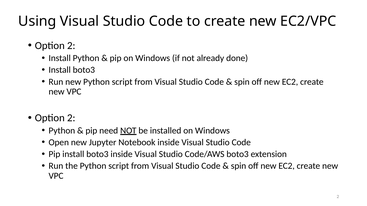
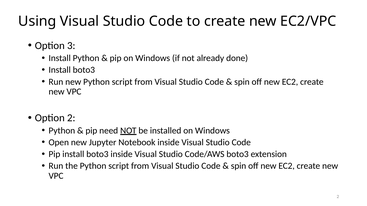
2: 2 -> 3 (71, 46)
